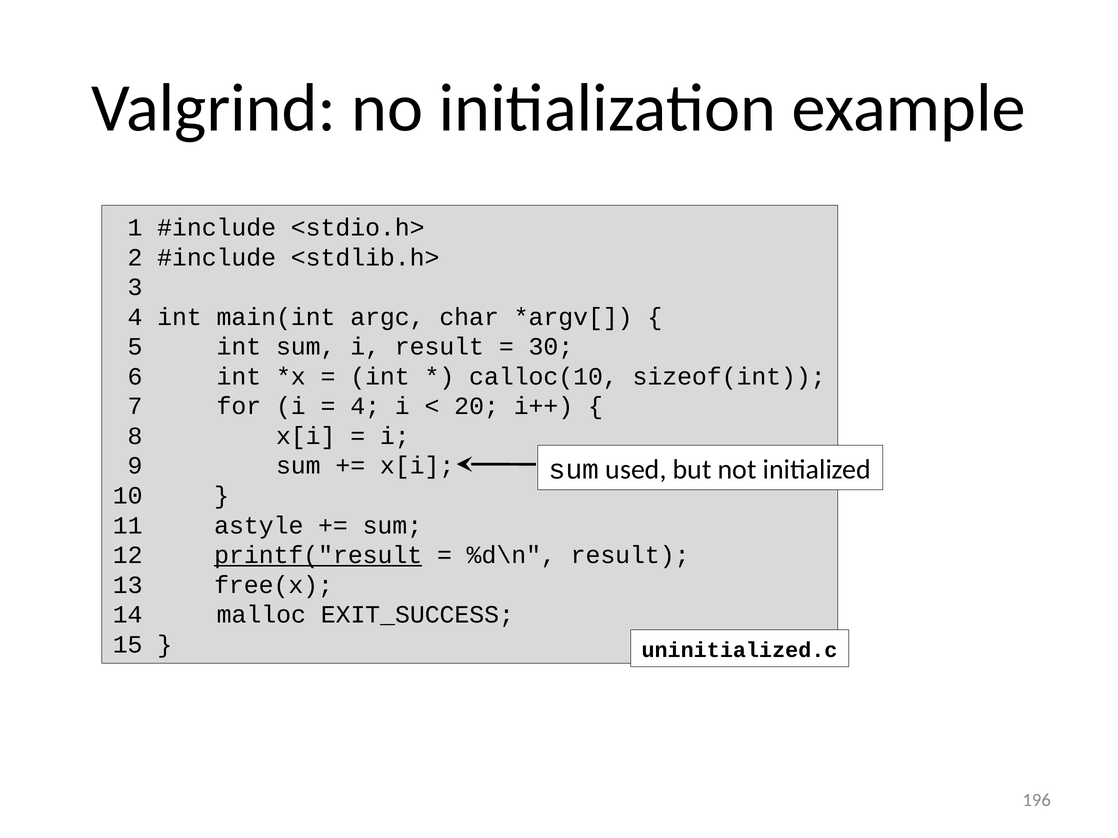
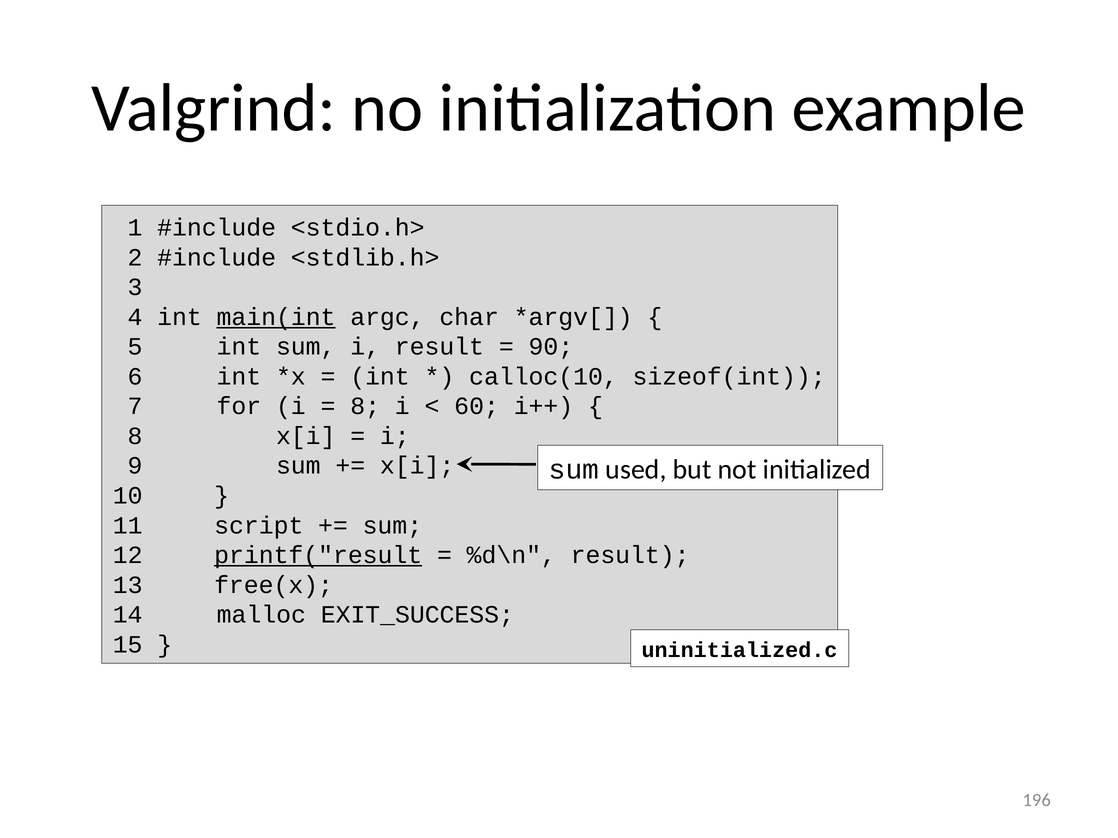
main(int underline: none -> present (276, 317)
30: 30 -> 90 (551, 347)
4: 4 -> 8 (365, 406)
20: 20 -> 60 (477, 406)
astyle: astyle -> script (259, 526)
